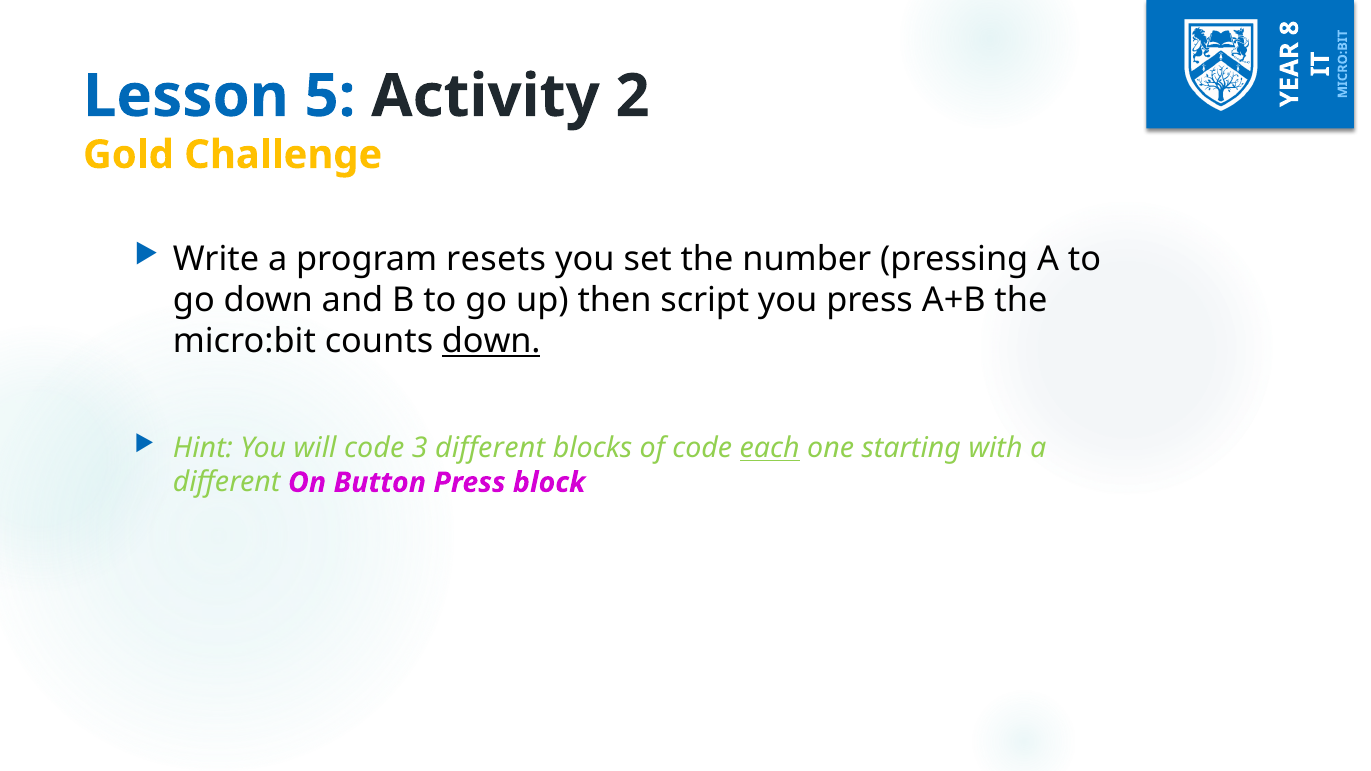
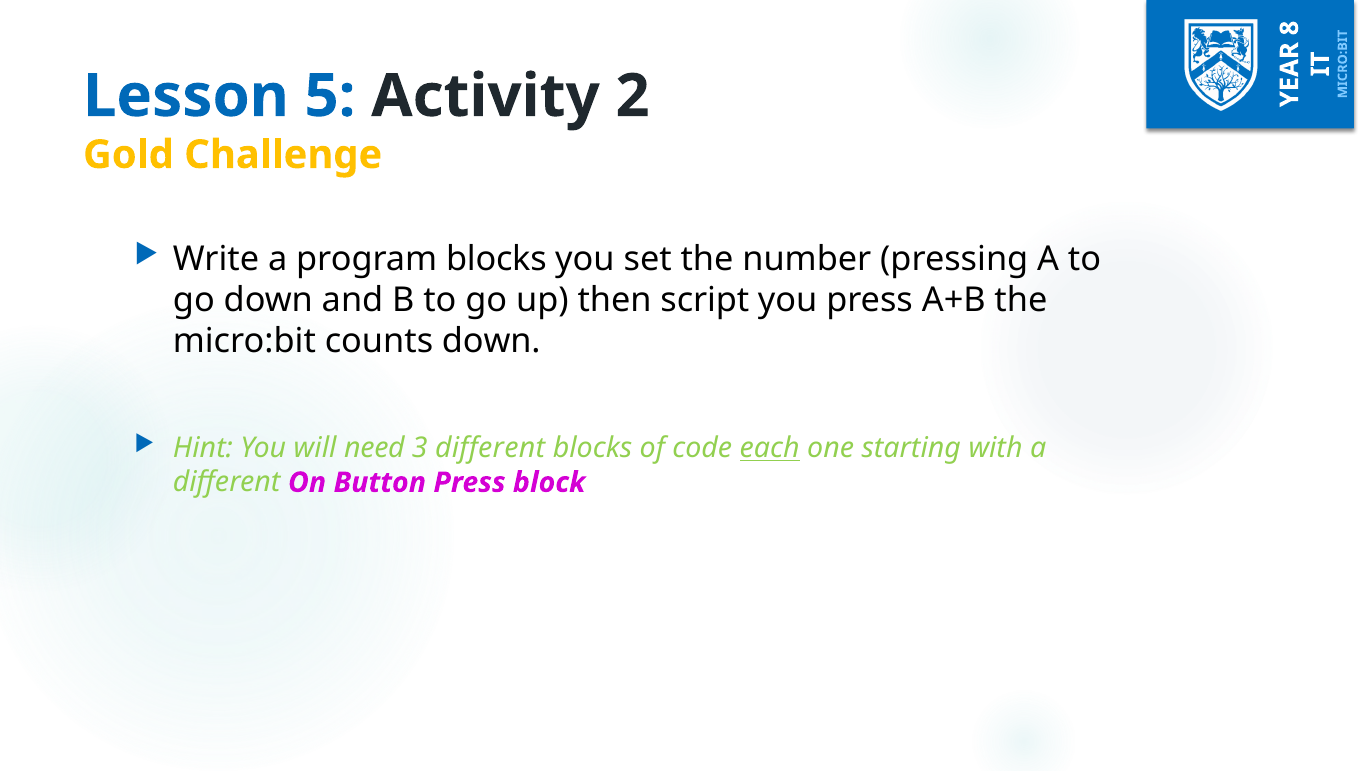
program resets: resets -> blocks (496, 259)
down underline: present -> none (491, 341)
will code: code -> need (374, 448)
